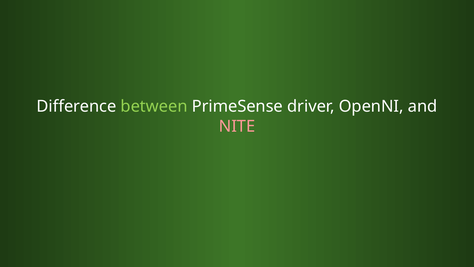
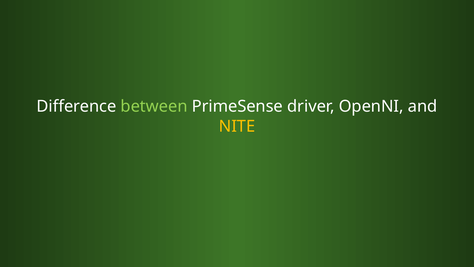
NITE colour: pink -> yellow (237, 126)
